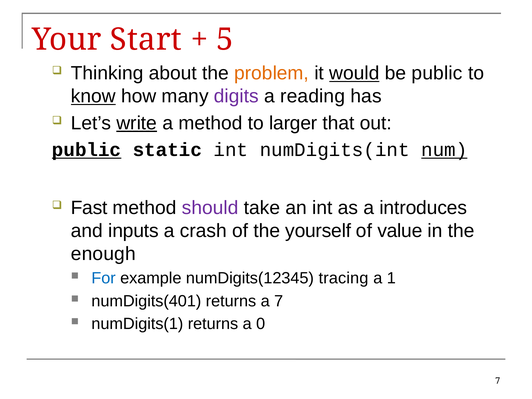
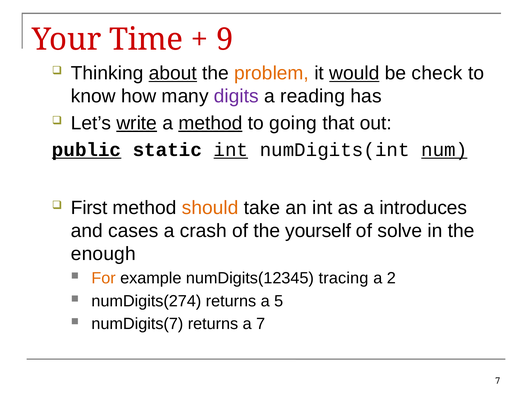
Start: Start -> Time (146, 40)
5: 5 -> 9 (225, 40)
about underline: none -> present (173, 73)
be public: public -> check (437, 73)
know underline: present -> none (93, 96)
method underline: none -> present (210, 123)
larger: larger -> going (293, 123)
int underline: none -> present (231, 150)
Fast: Fast -> First (89, 208)
should colour: purple -> orange (210, 208)
inputs: inputs -> cases (133, 231)
value: value -> solve (400, 231)
For colour: blue -> orange (104, 278)
1: 1 -> 2 (391, 278)
numDigits(401: numDigits(401 -> numDigits(274 (146, 301)
a 7: 7 -> 5 (279, 301)
numDigits(1: numDigits(1 -> numDigits(7 (137, 324)
a 0: 0 -> 7 (261, 324)
